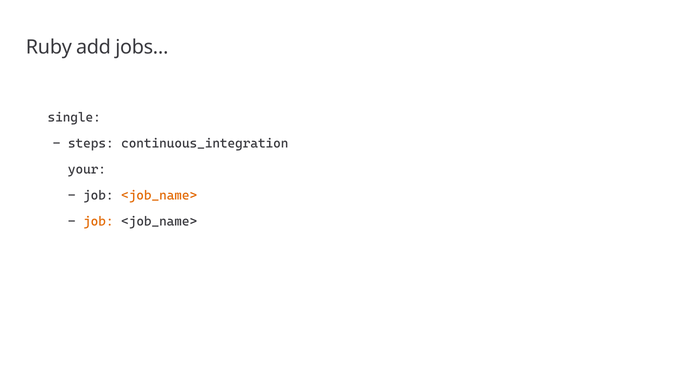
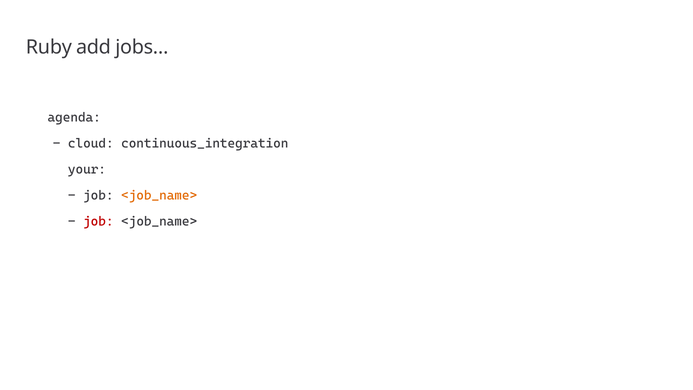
single: single -> agenda (74, 118)
steps: steps -> cloud (91, 144)
job colour: orange -> red (98, 222)
